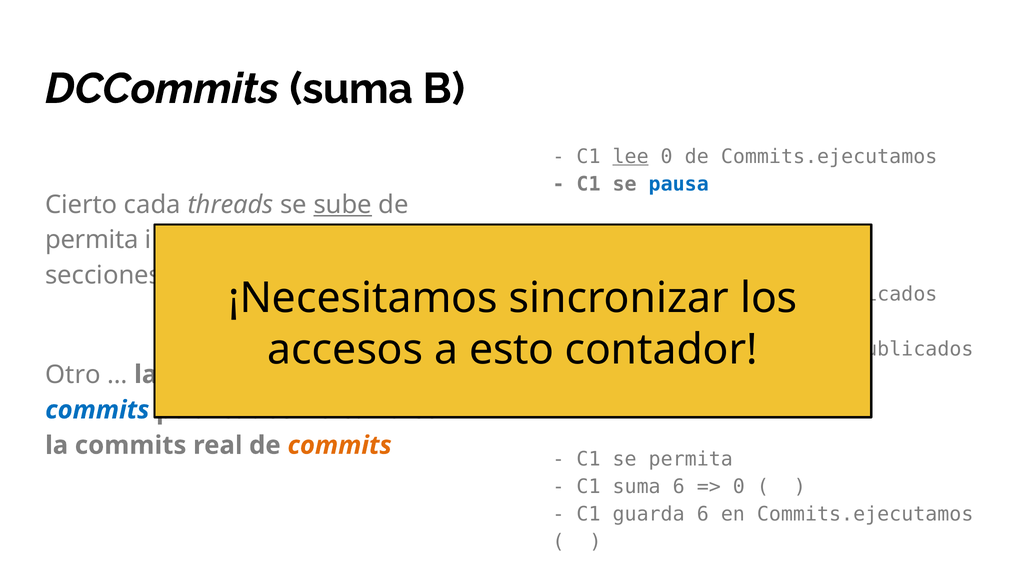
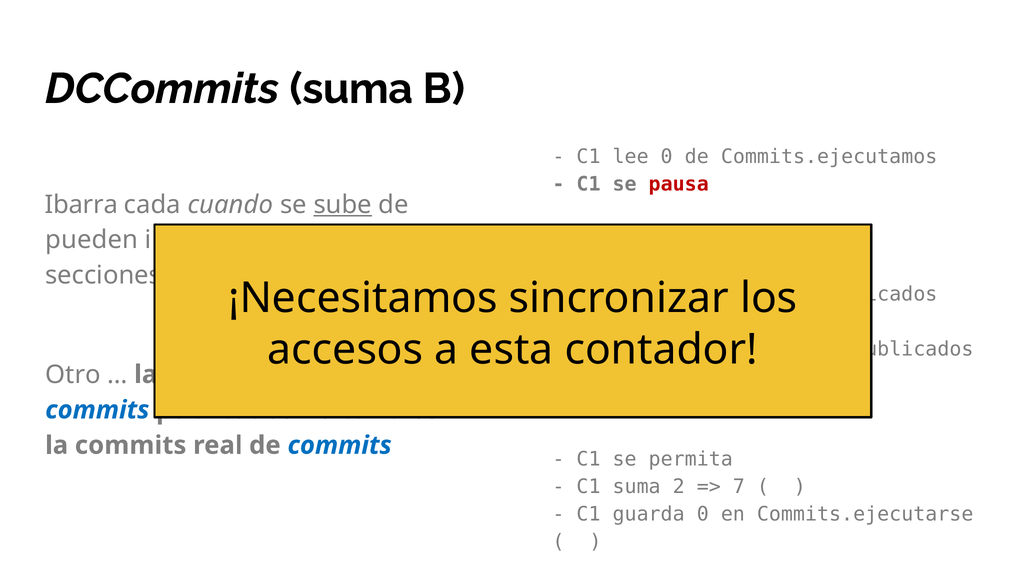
lee underline: present -> none (631, 156)
pausa colour: blue -> red (679, 184)
Cierto: Cierto -> Ibarra (81, 205)
threads: threads -> cuando (230, 205)
permita: permita -> pueden (92, 240)
esto: esto -> esta (511, 350)
commits colour: orange -> blue (340, 445)
suma 6: 6 -> 2 (679, 487)
0: 0 -> 7 (739, 487)
C1 guarda 6: 6 -> 0 (703, 514)
en Commits.ejecutamos: Commits.ejecutamos -> Commits.ejecutarse (865, 514)
